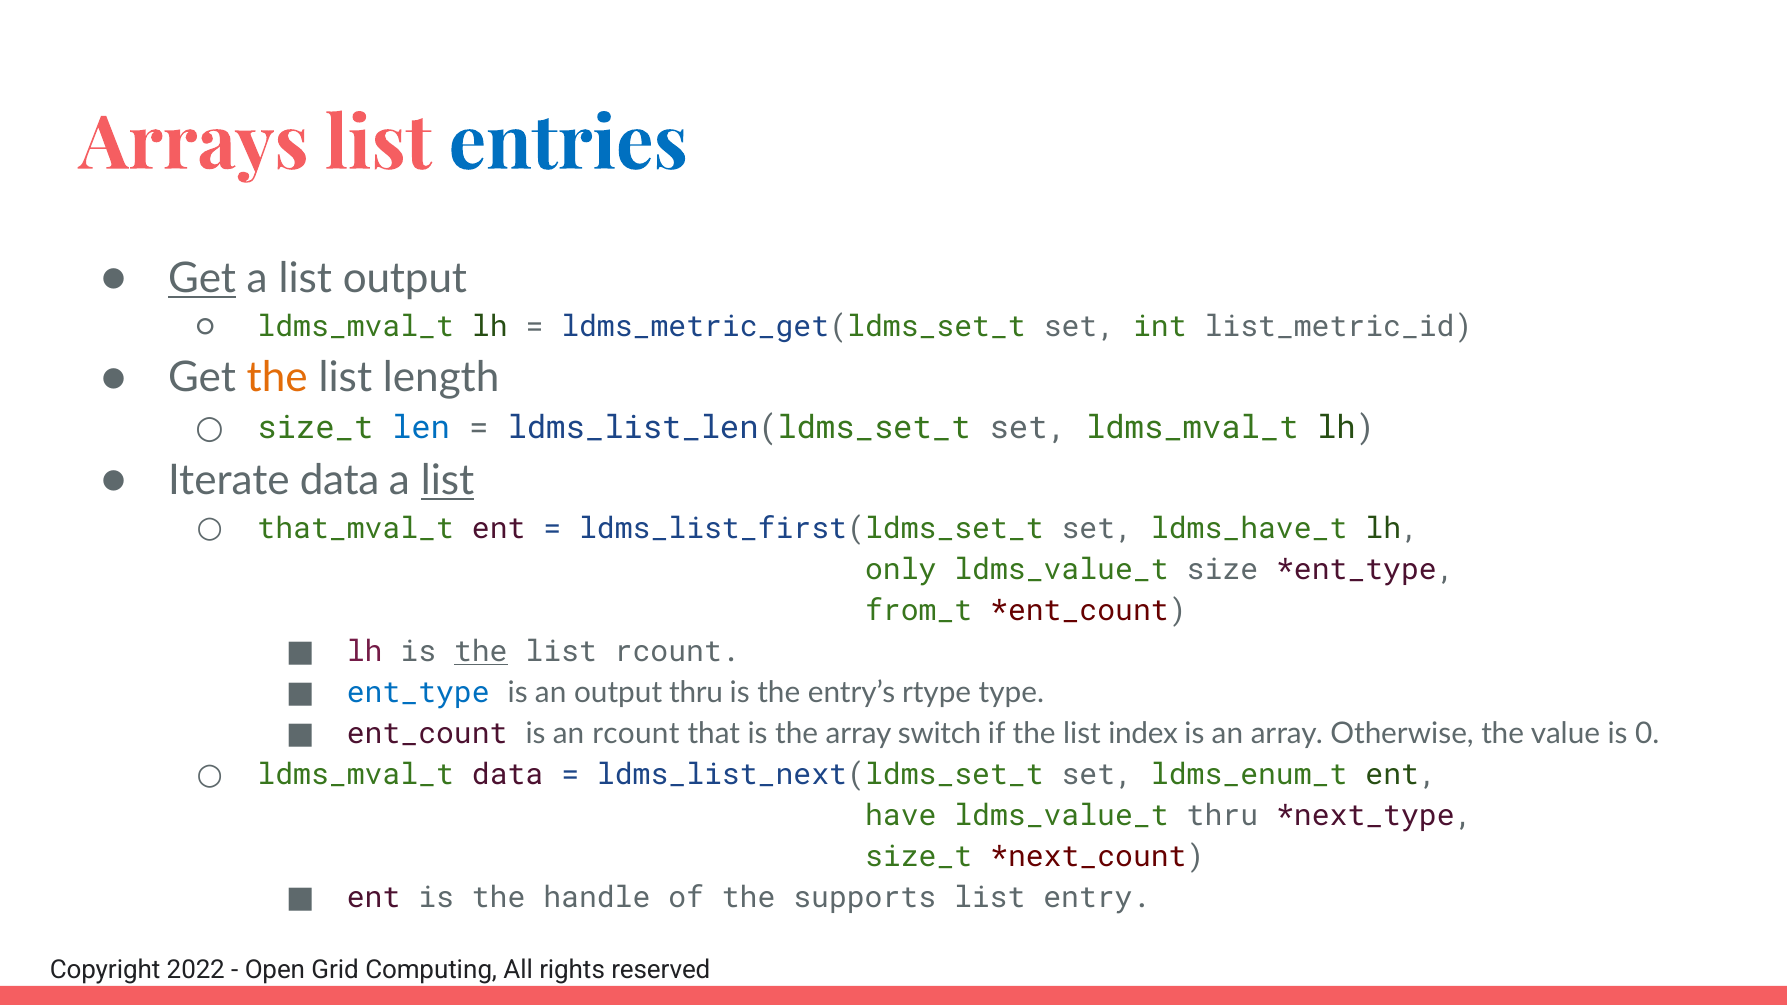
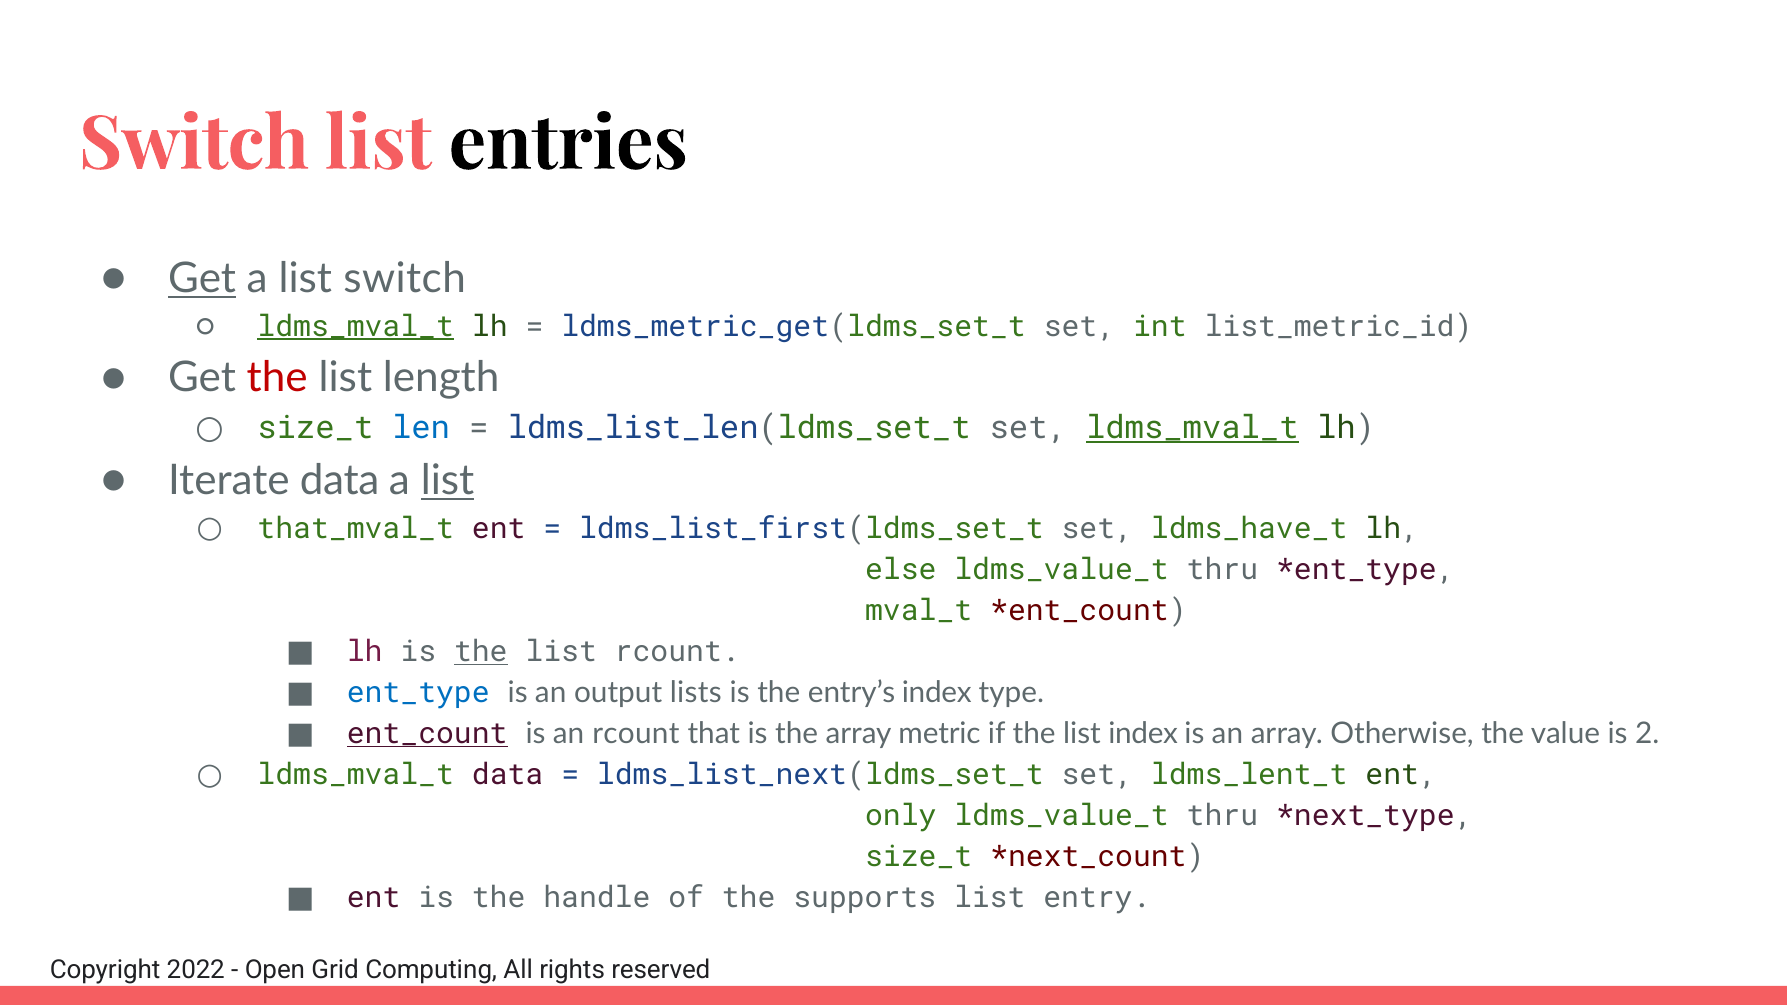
Arrays: Arrays -> Switch (194, 144)
entries colour: blue -> black (568, 144)
list output: output -> switch (405, 279)
ldms_mval_t underline: none -> present (356, 327)
the colour: orange -> red (277, 378)
ldms_mval_t underline: none -> present (1192, 428)
only: only -> else (901, 570)
size: size -> thru (1222, 570)
from_t: from_t -> mval_t (919, 611)
output thru: thru -> lists (696, 693)
entry’s rtype: rtype -> index (937, 693)
ent_count underline: none -> present (427, 734)
switch: switch -> metric (940, 734)
0: 0 -> 2 (1647, 734)
ldms_enum_t: ldms_enum_t -> ldms_lent_t (1249, 775)
have: have -> only (901, 816)
